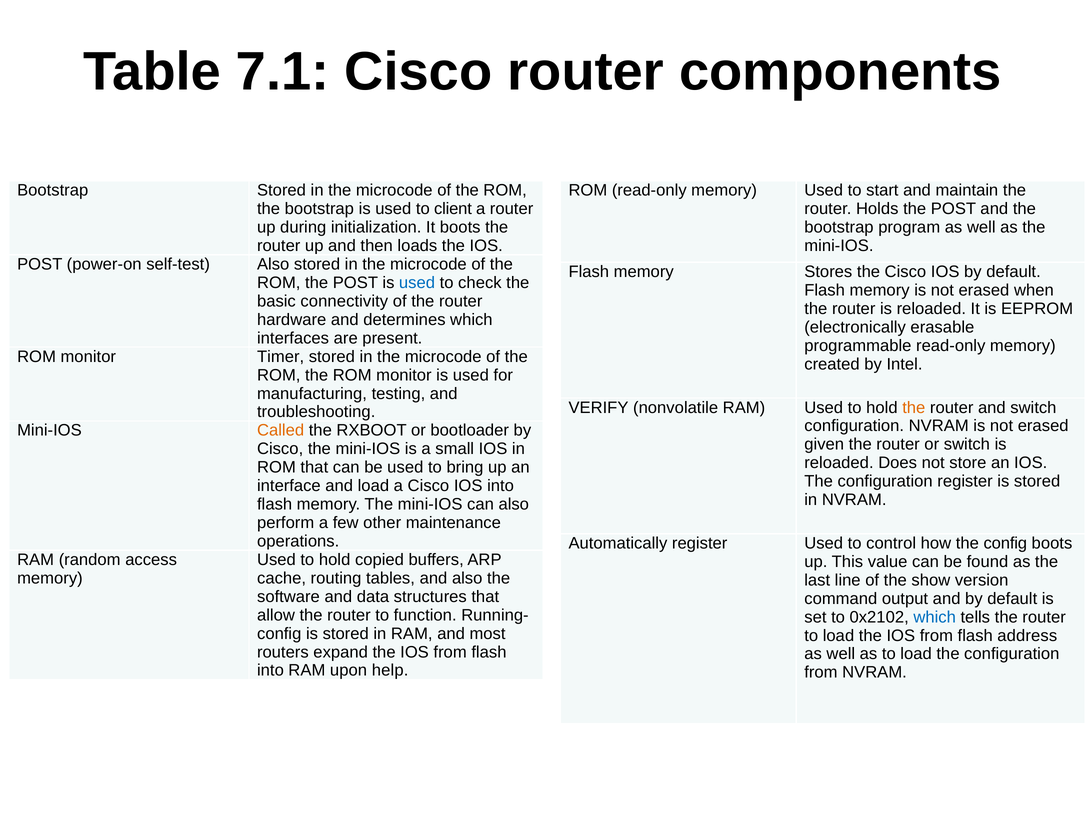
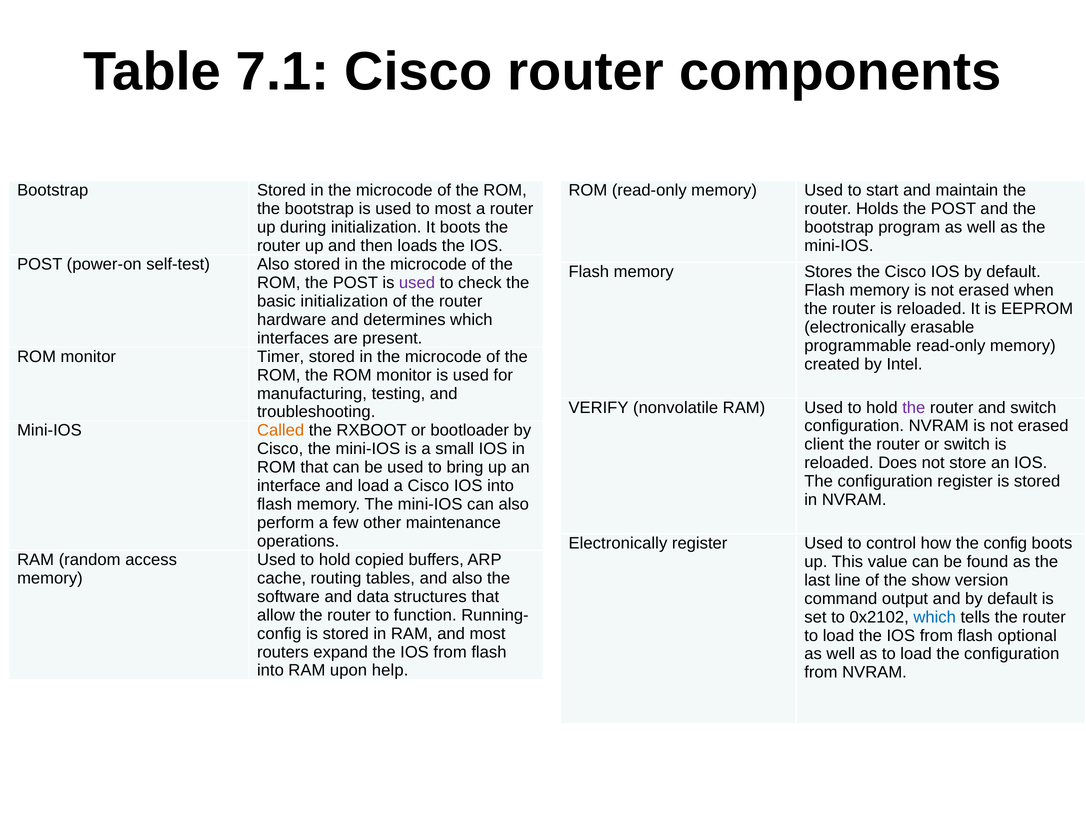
to client: client -> most (453, 209)
used colour: blue -> purple (417, 283)
basic connectivity: connectivity -> initialization (344, 301)
the colour: orange -> purple (914, 408)
given: given -> client (824, 445)
Automatically: Automatically -> Electronically (618, 544)
address: address -> optional (1027, 636)
